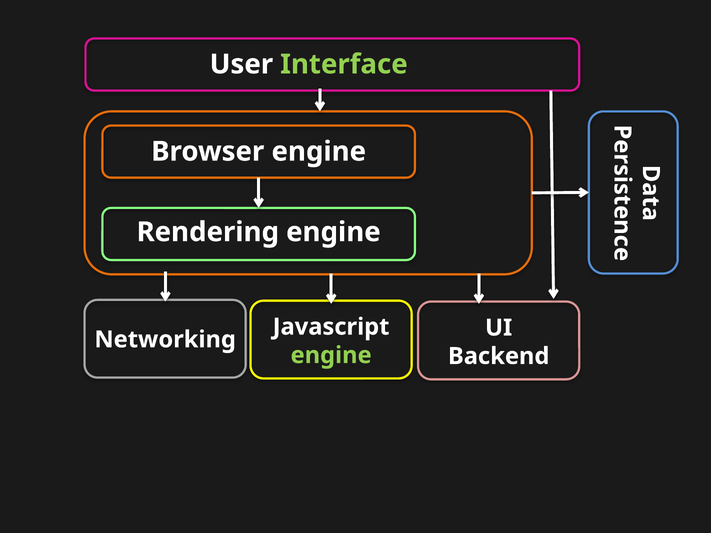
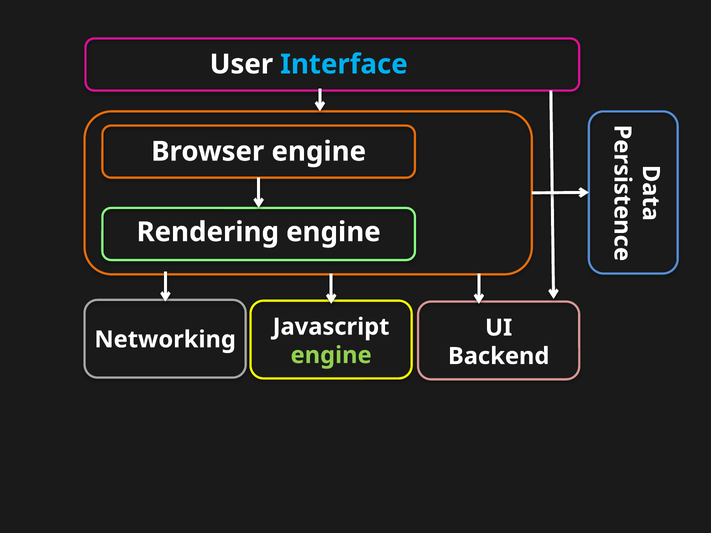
Interface colour: light green -> light blue (344, 64)
